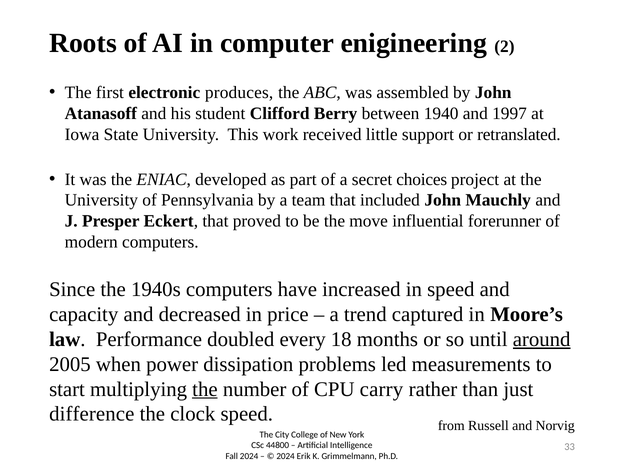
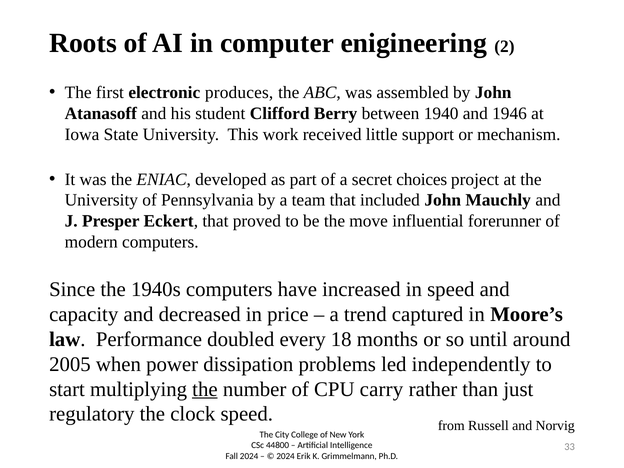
1997: 1997 -> 1946 (510, 114)
retranslated: retranslated -> mechanism (519, 134)
around underline: present -> none (542, 339)
measurements: measurements -> independently (471, 364)
difference: difference -> regulatory (92, 414)
